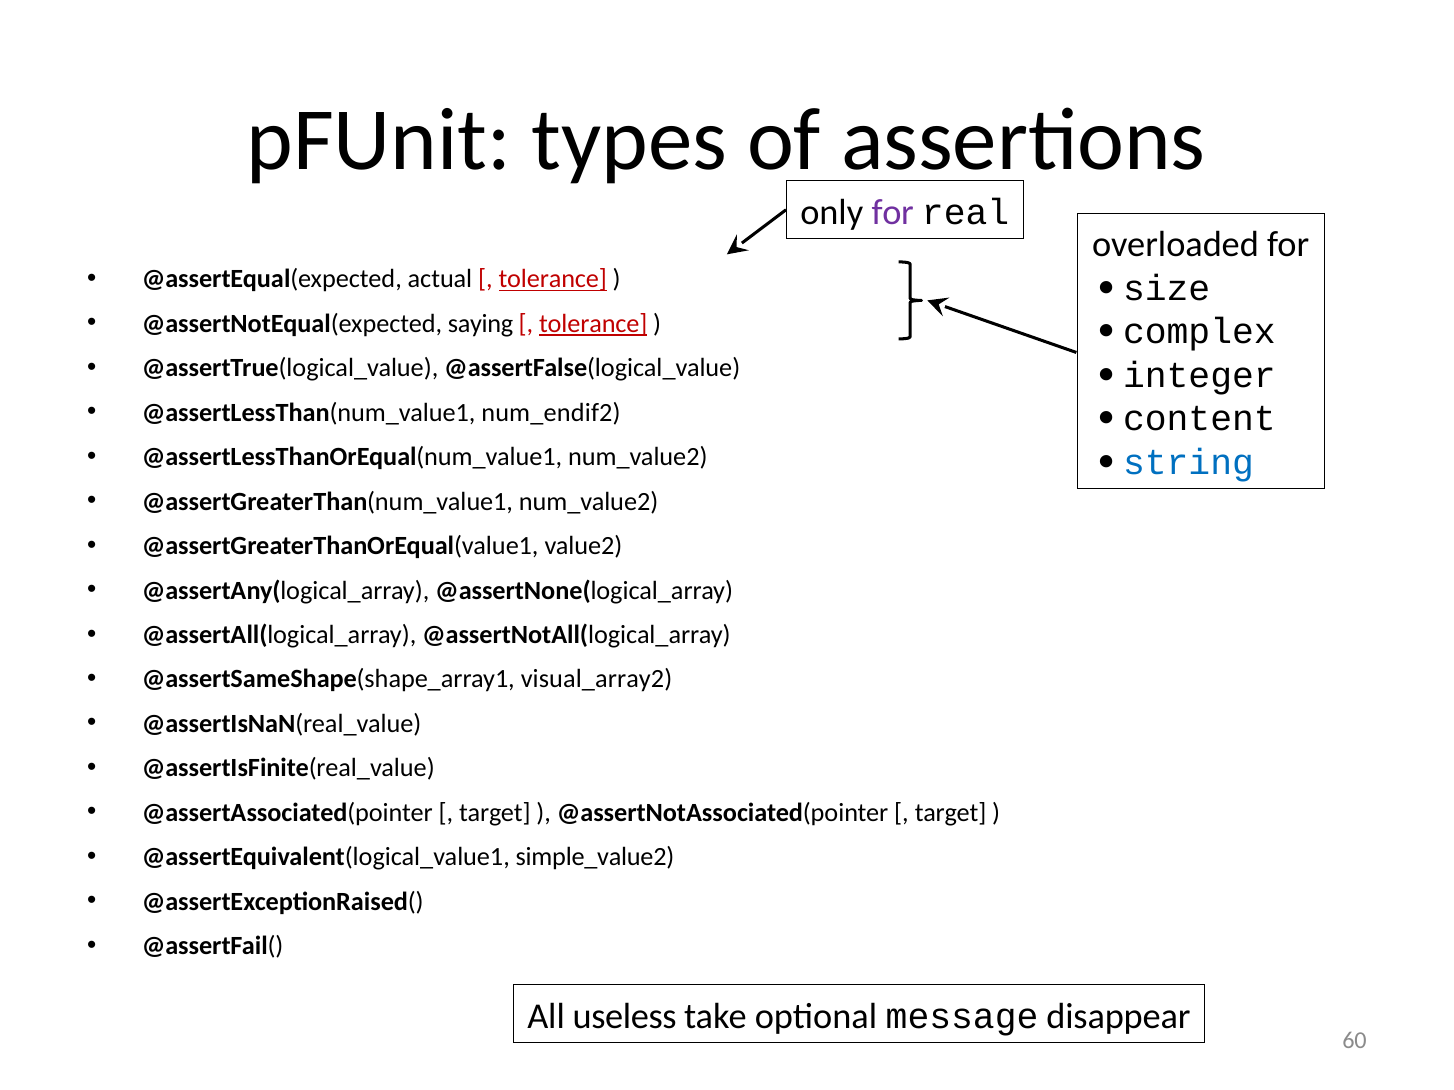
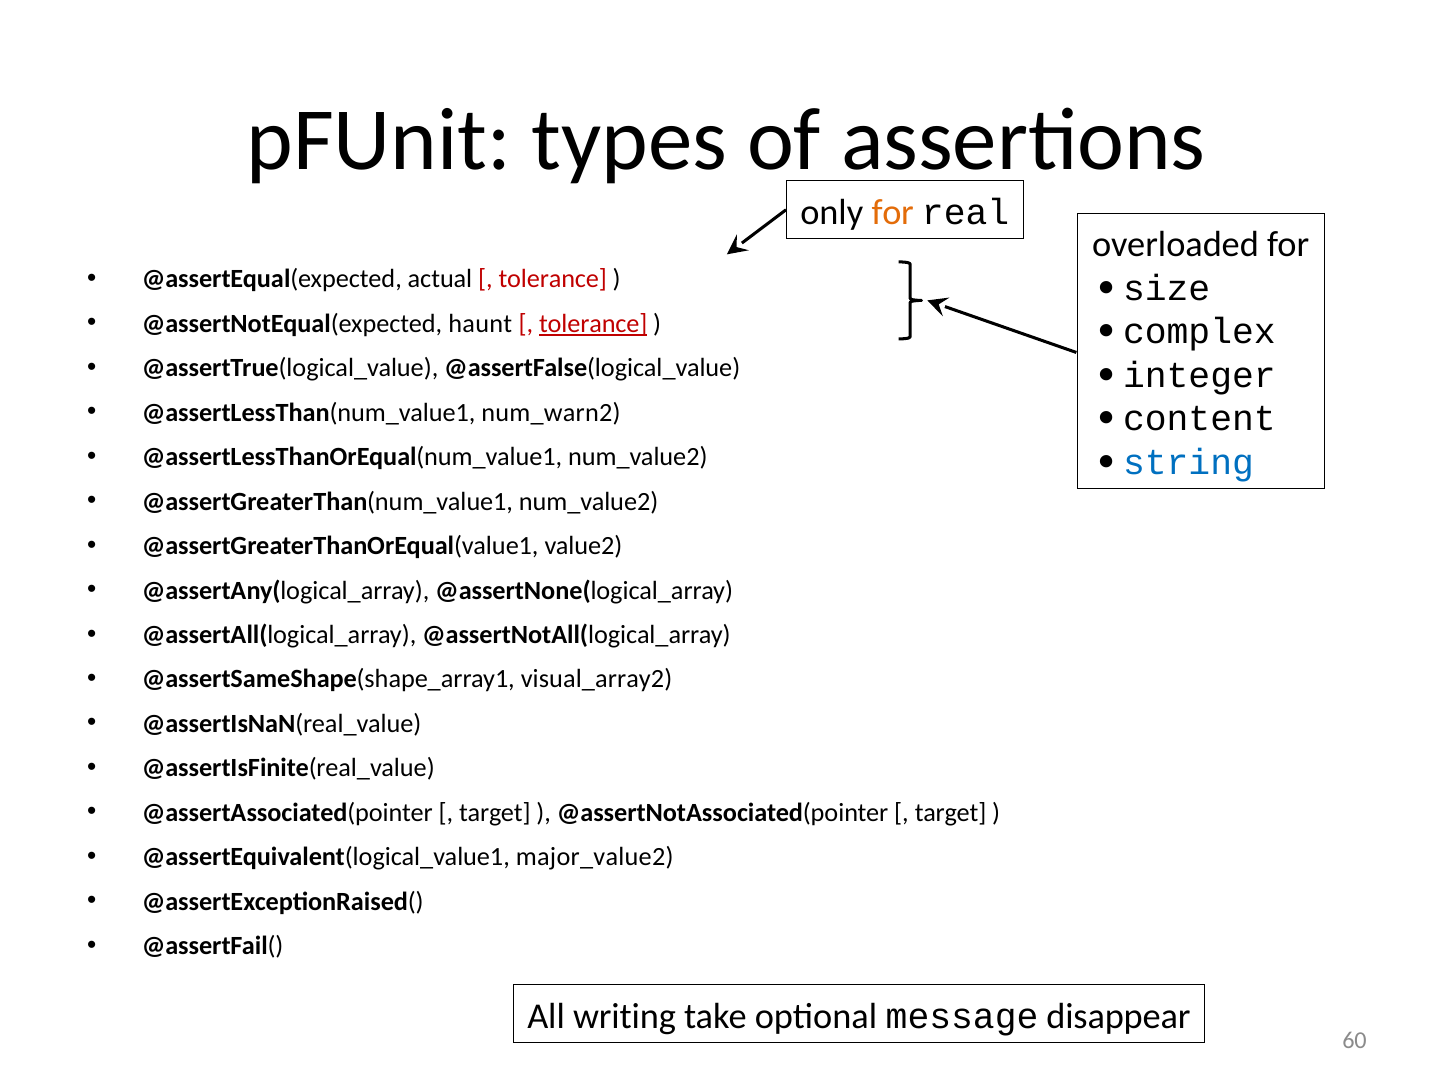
for colour: purple -> orange (893, 212)
tolerance underline: present -> none (553, 279)
saying: saying -> haunt (480, 324)
num_endif2: num_endif2 -> num_warn2 (551, 413)
simple_value2: simple_value2 -> major_value2 (595, 858)
useless: useless -> writing (625, 1017)
